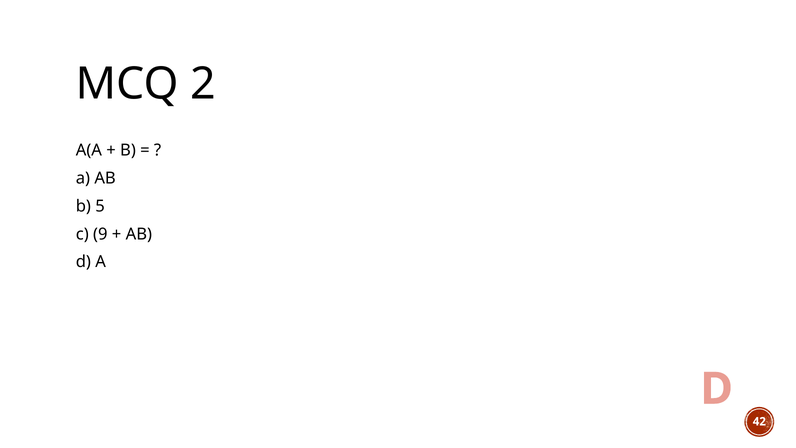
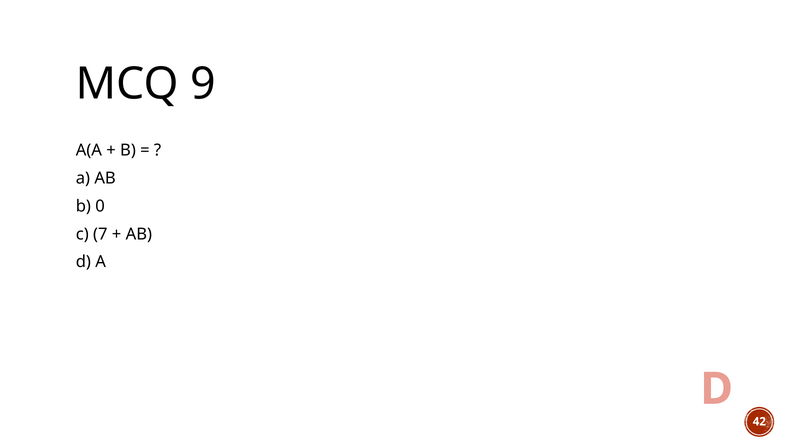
2: 2 -> 9 (203, 84)
5: 5 -> 0 (100, 206)
9: 9 -> 7 (100, 234)
